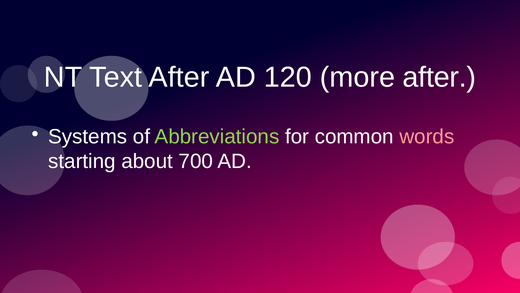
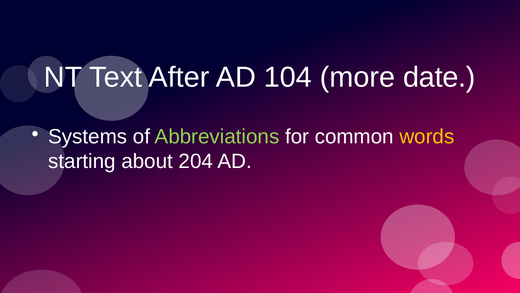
120: 120 -> 104 (288, 77)
more after: after -> date (439, 77)
words colour: pink -> yellow (427, 136)
700: 700 -> 204 (196, 161)
